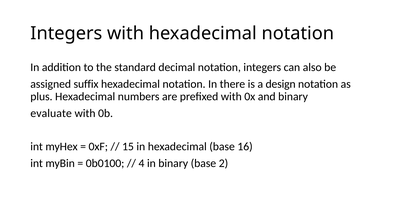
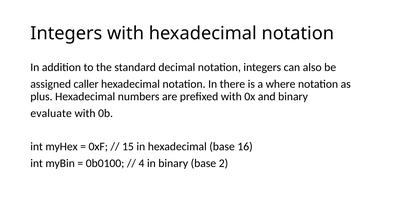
suffix: suffix -> caller (86, 84)
design: design -> where (281, 84)
